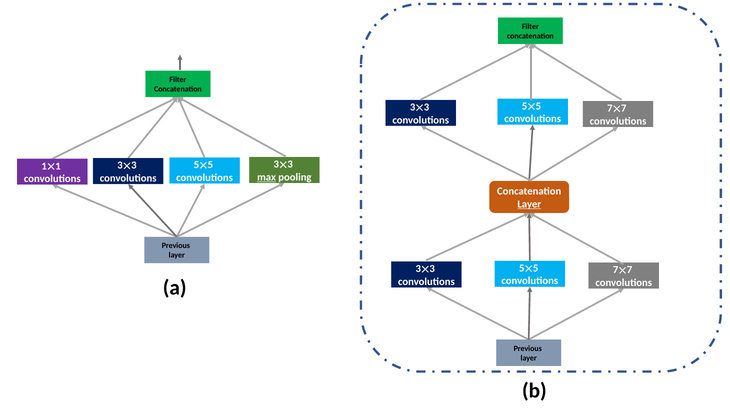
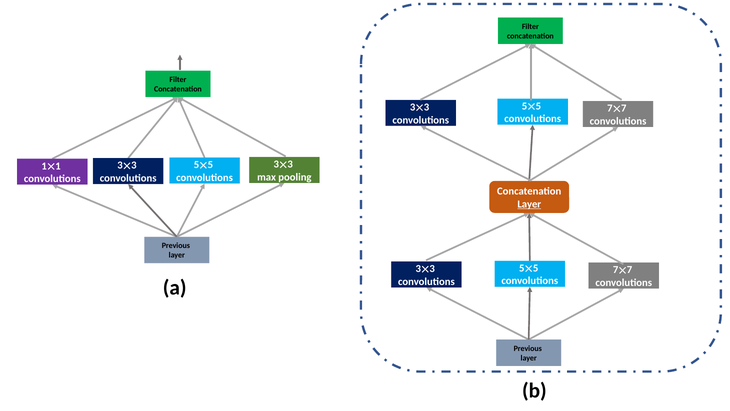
max underline: present -> none (267, 177)
